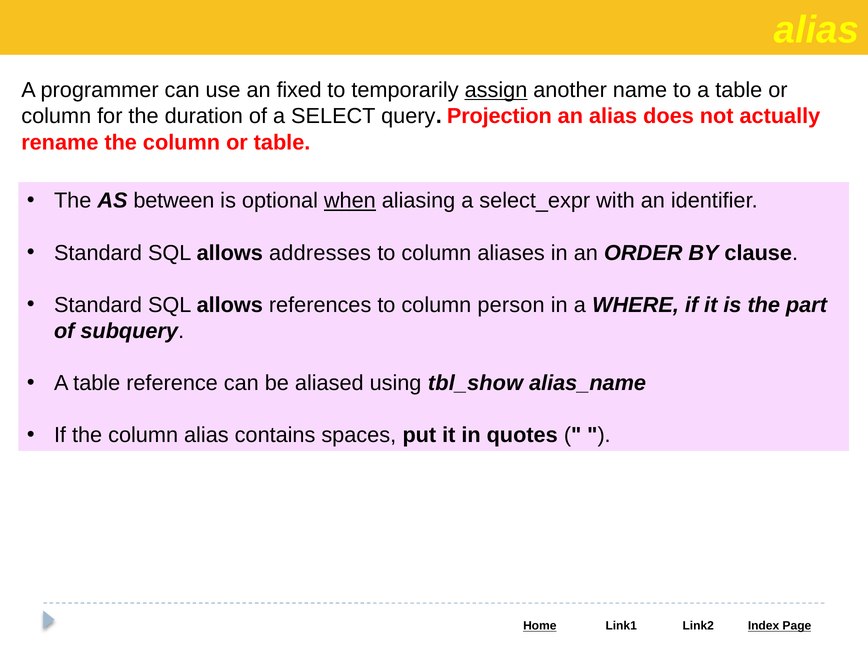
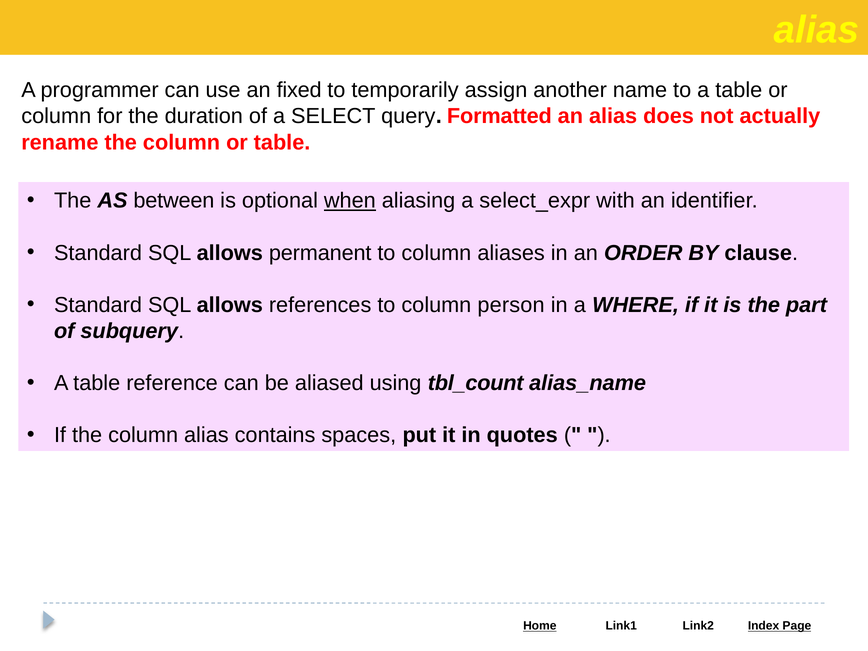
assign underline: present -> none (496, 90)
Projection: Projection -> Formatted (499, 116)
addresses: addresses -> permanent (320, 253)
tbl_show: tbl_show -> tbl_count (476, 383)
